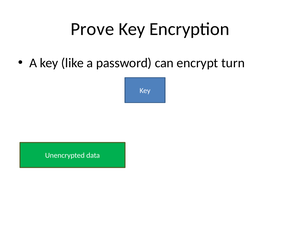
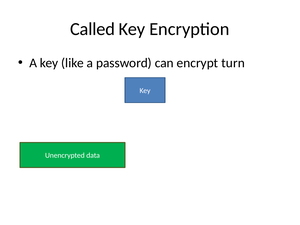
Prove: Prove -> Called (93, 29)
